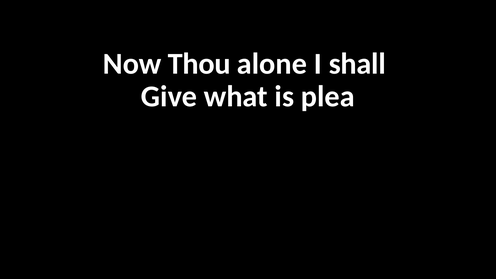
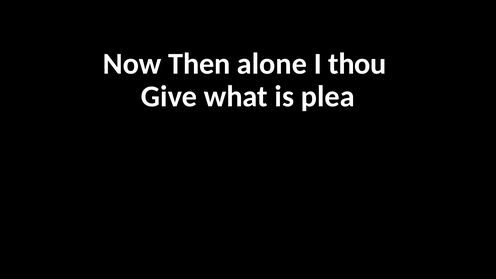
Thou: Thou -> Then (199, 64)
shall: shall -> thou (357, 64)
